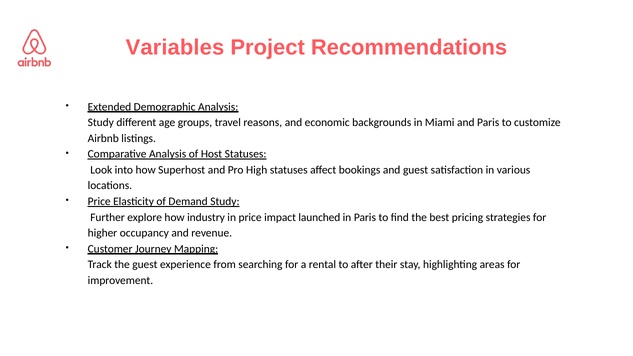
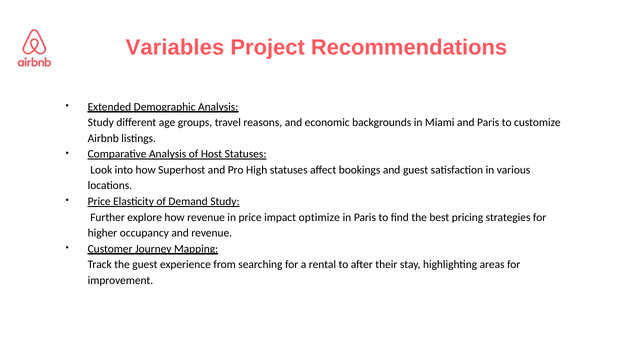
how industry: industry -> revenue (206, 217)
launched: launched -> optimize (319, 217)
